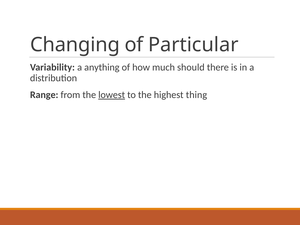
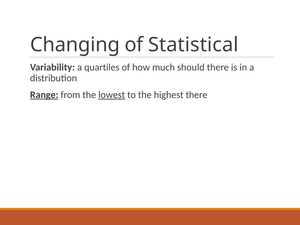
Particular: Particular -> Statistical (193, 45)
anything: anything -> quartiles (102, 67)
Range underline: none -> present (44, 95)
highest thing: thing -> there (197, 95)
